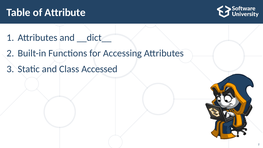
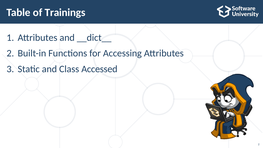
Attribute: Attribute -> Trainings (65, 12)
